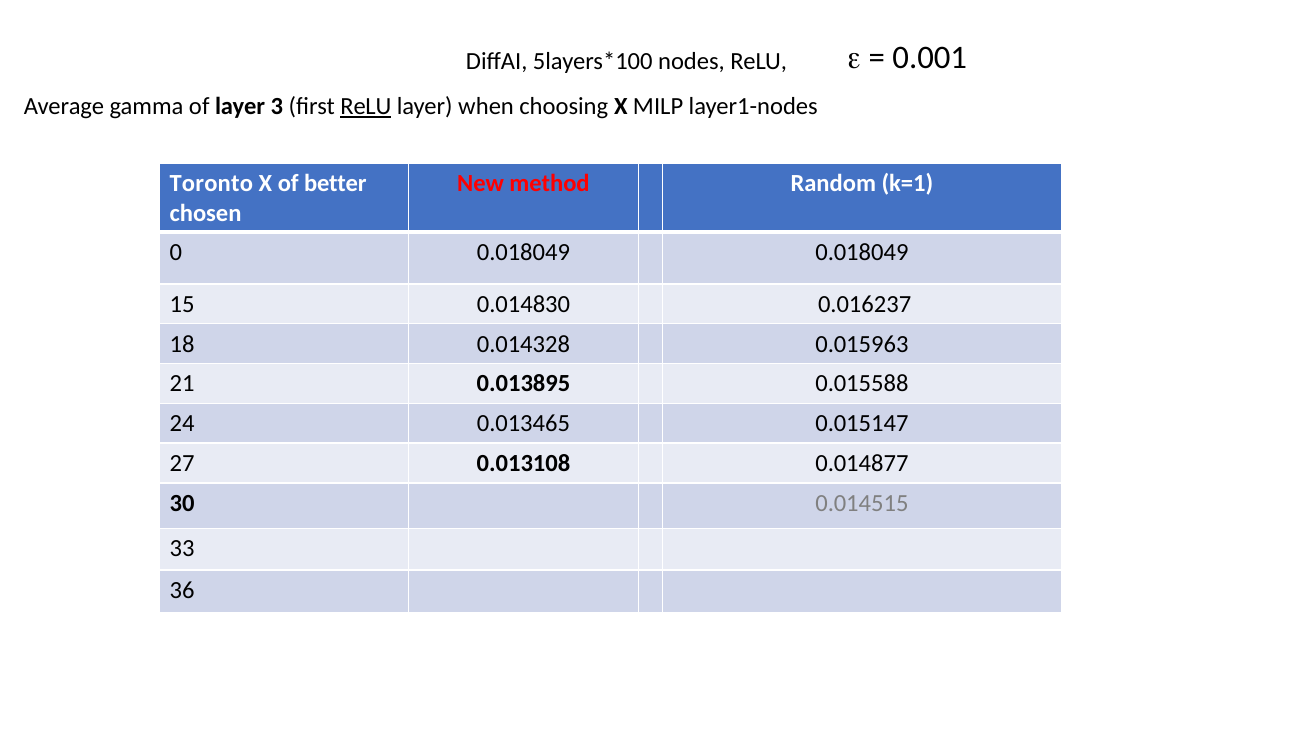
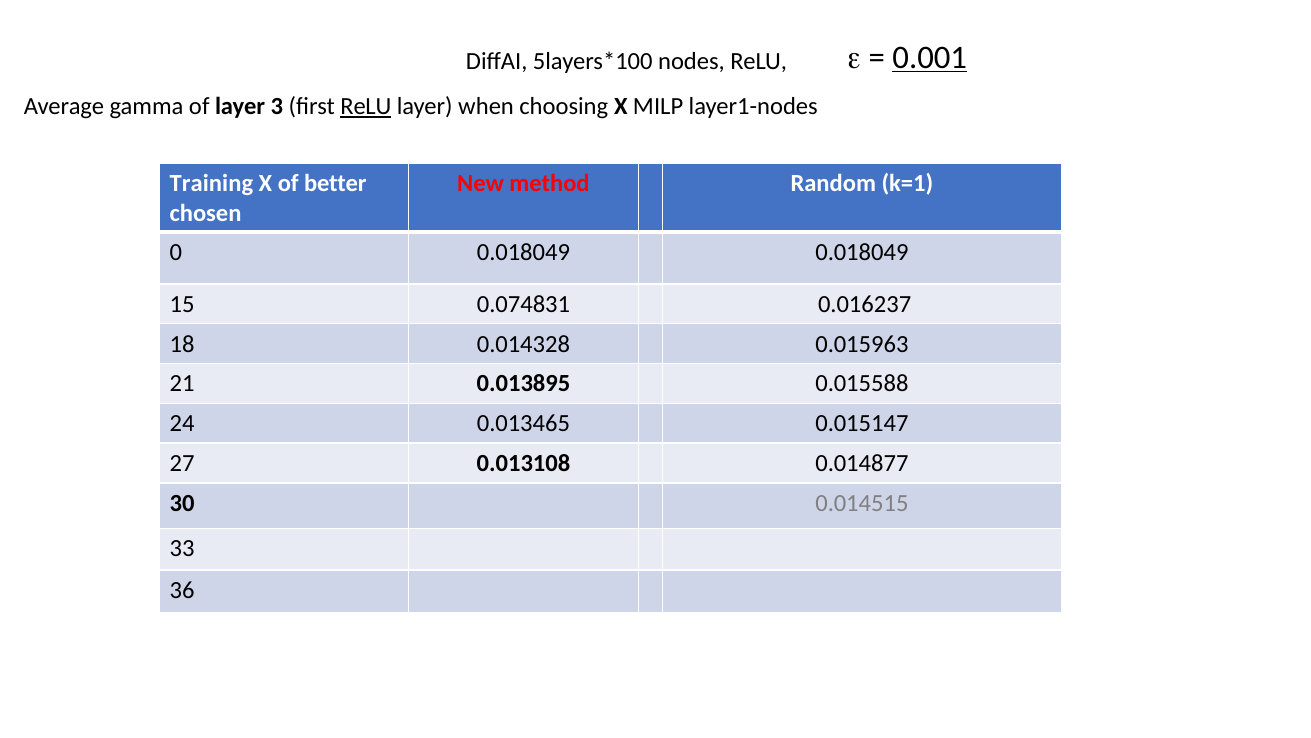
0.001 underline: none -> present (930, 57)
Toronto: Toronto -> Training (211, 183)
0.014830: 0.014830 -> 0.074831 (523, 304)
